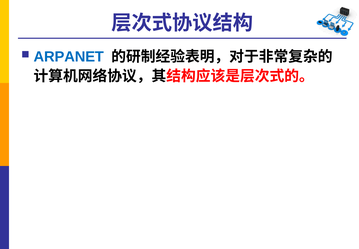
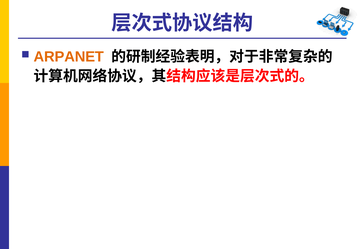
ARPANET colour: blue -> orange (69, 57)
